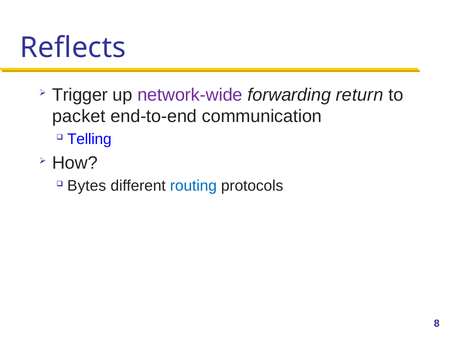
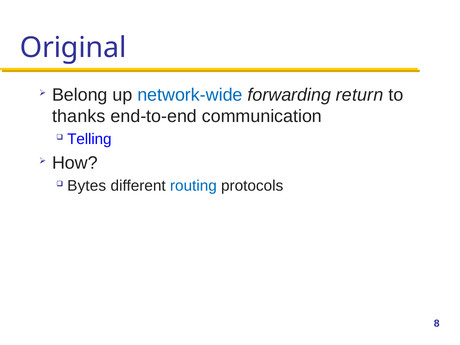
Reflects: Reflects -> Original (73, 48)
Trigger: Trigger -> Belong (80, 95)
network-wide colour: purple -> blue (190, 95)
packet: packet -> thanks (79, 116)
